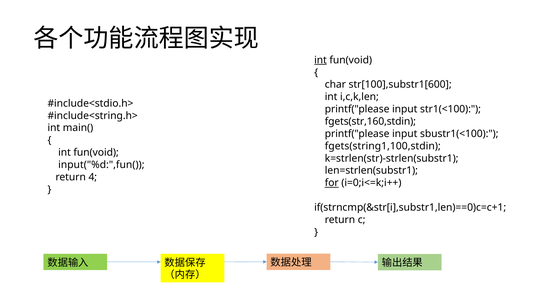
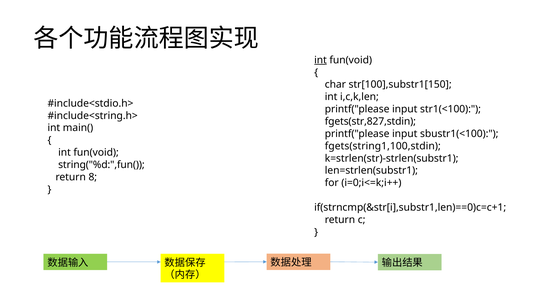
str[100],substr1[600: str[100],substr1[600 -> str[100],substr1[150 (400, 85)
fgets(str,160,stdin: fgets(str,160,stdin -> fgets(str,827,stdin (370, 122)
input("%d:",fun(: input("%d:",fun( -> string("%d:",fun( (101, 165)
4: 4 -> 8 (93, 177)
for underline: present -> none (332, 183)
